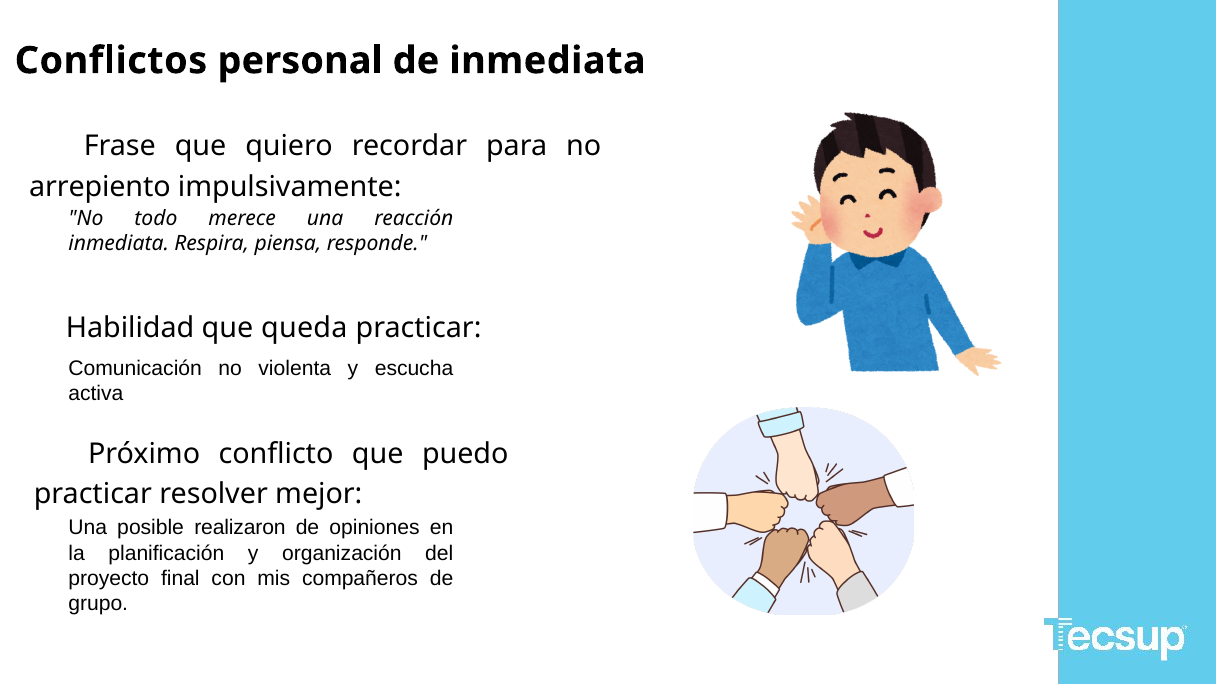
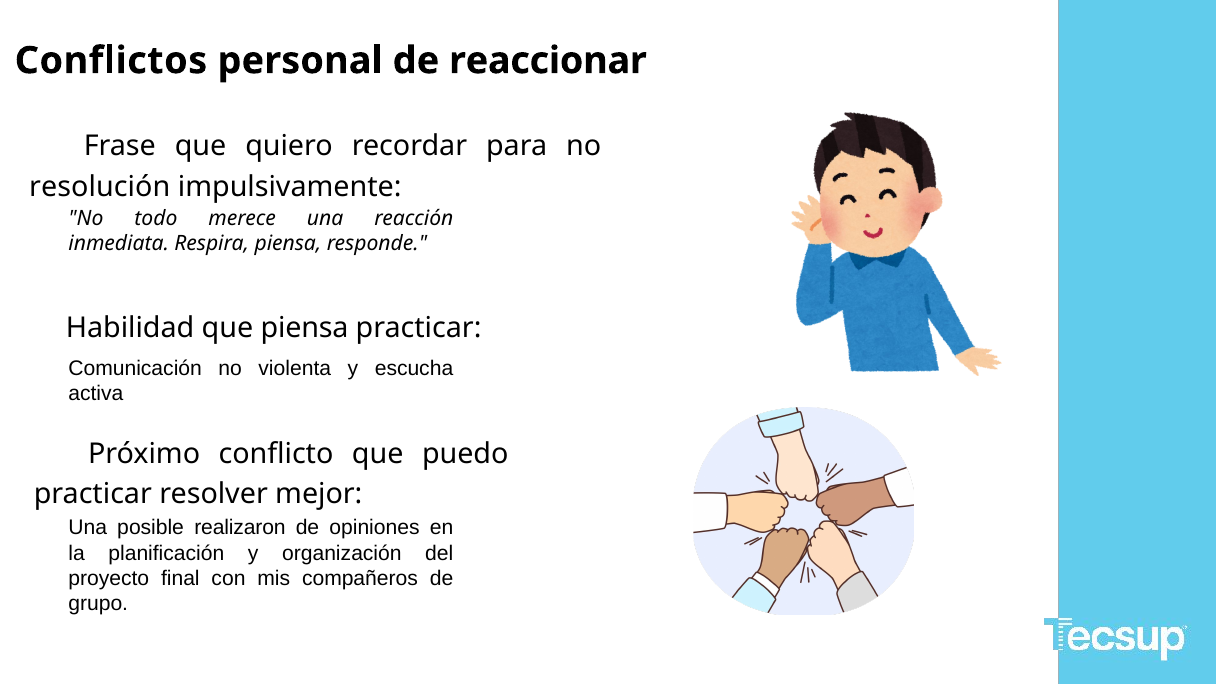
de inmediata: inmediata -> reaccionar (548, 61)
arrepiento: arrepiento -> resolución (100, 187)
que queda: queda -> piensa (305, 328)
